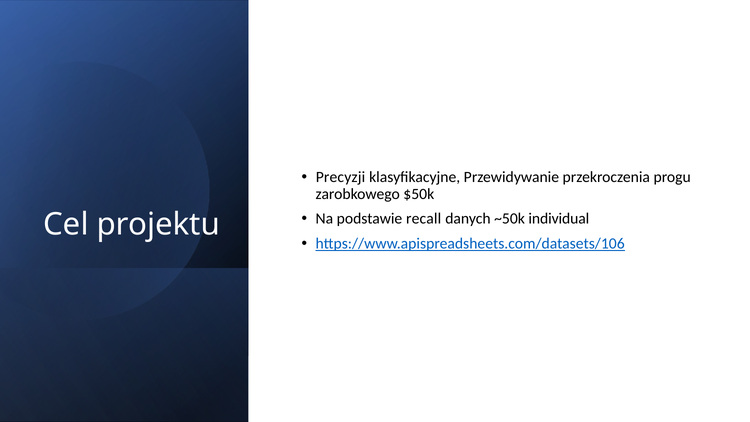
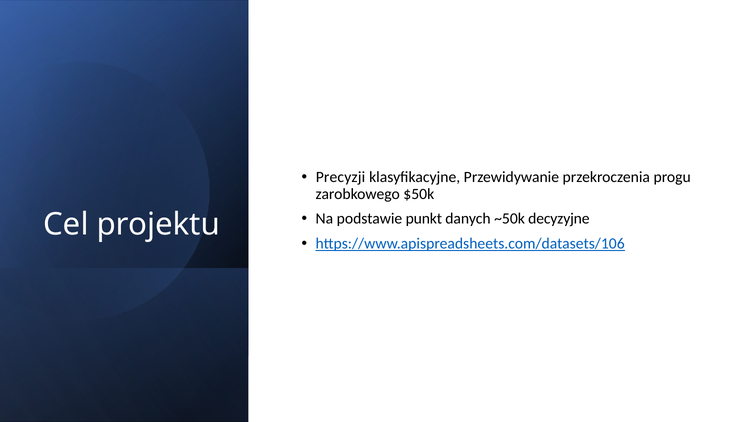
recall: recall -> punkt (424, 219)
individual: individual -> decyzyjne (559, 219)
